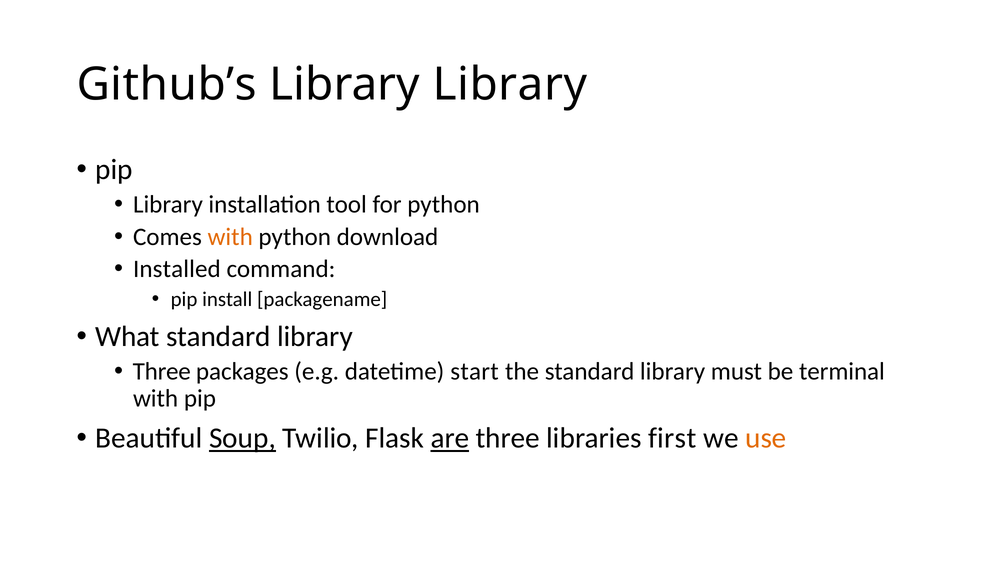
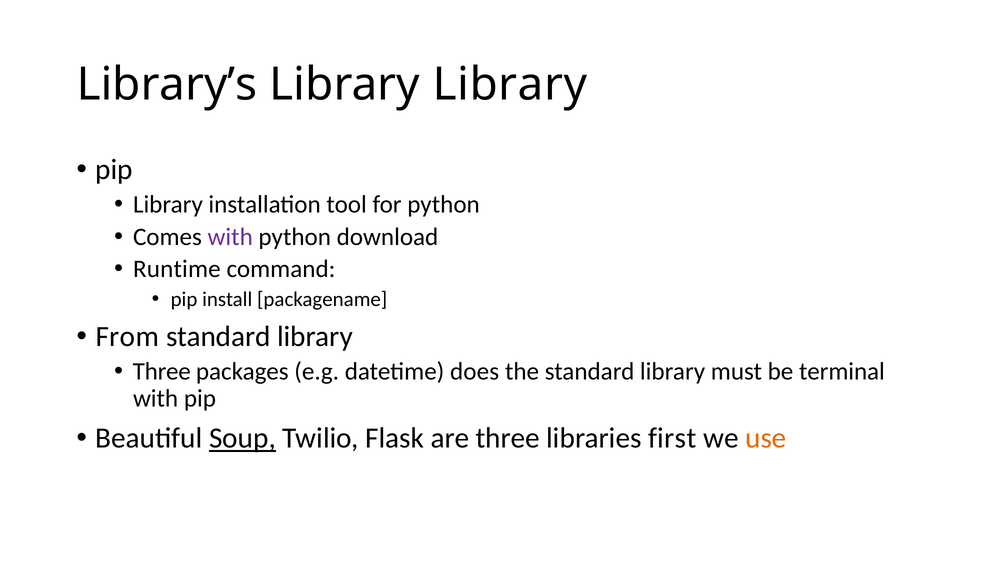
Github’s: Github’s -> Library’s (167, 84)
with colour: orange -> purple (230, 237)
Installed: Installed -> Runtime (177, 269)
What: What -> From (127, 337)
start: start -> does (475, 371)
are underline: present -> none (450, 438)
